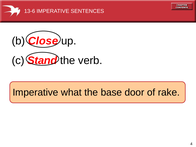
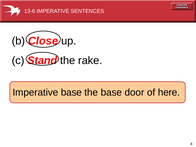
verb: verb -> rake (90, 61)
Imperative what: what -> base (71, 92)
rake: rake -> here (169, 92)
